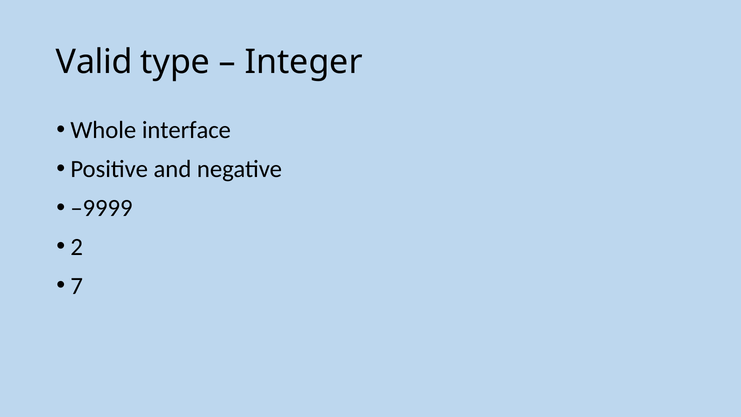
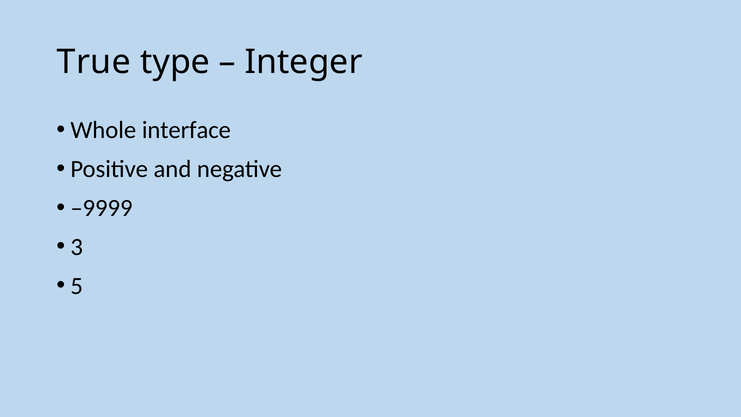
Valid: Valid -> True (94, 62)
2: 2 -> 3 (77, 247)
7: 7 -> 5 (77, 286)
